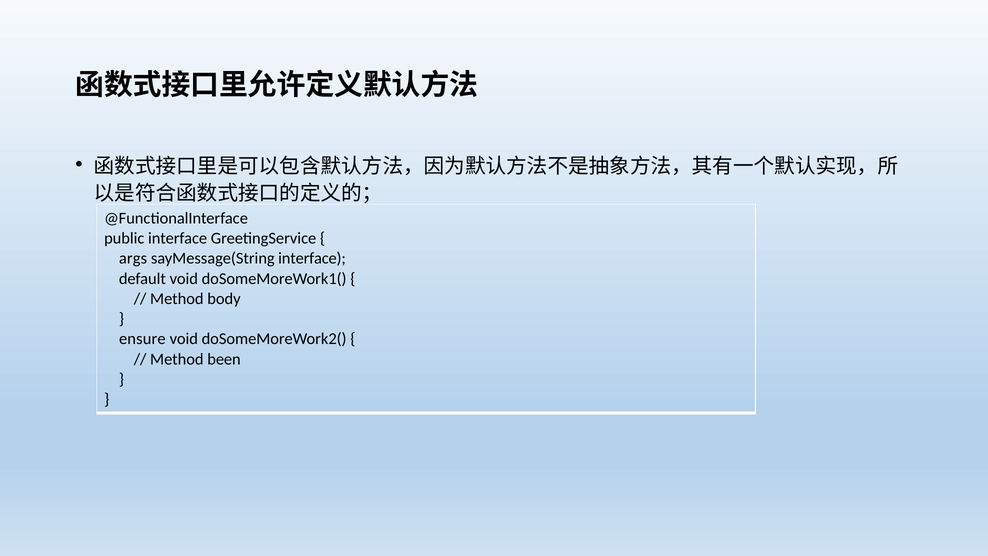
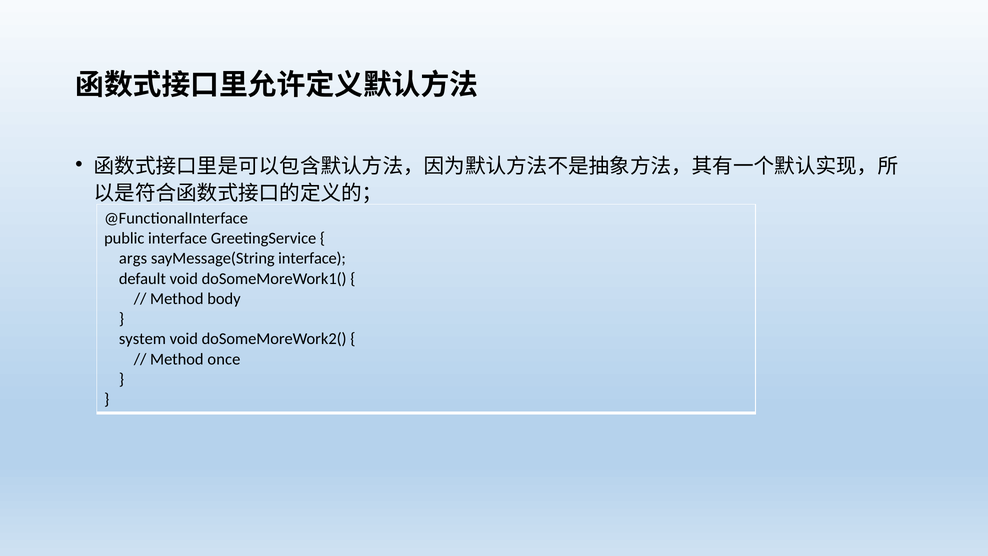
ensure: ensure -> system (142, 339)
been: been -> once (224, 359)
